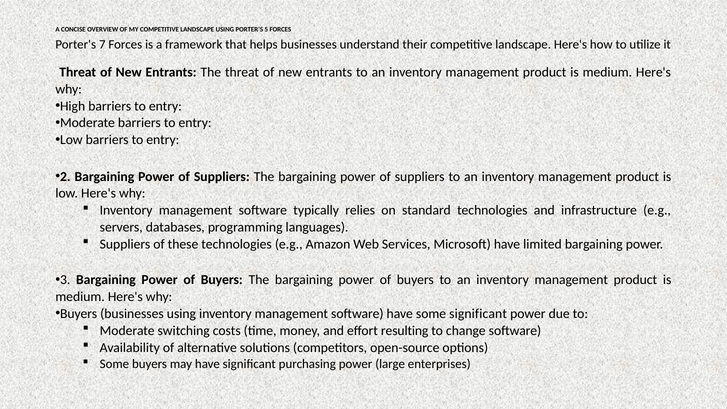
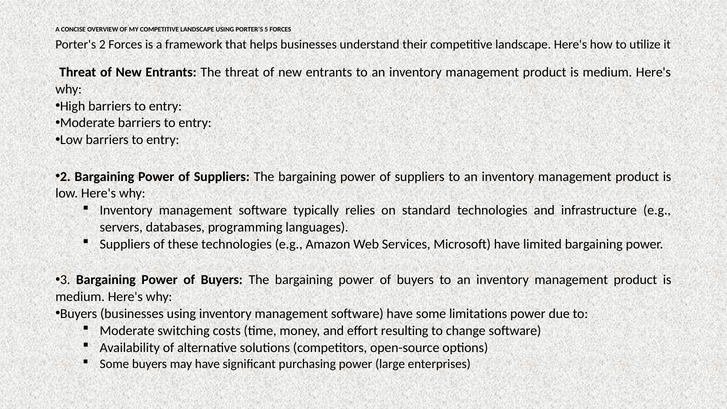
7: 7 -> 2 (102, 44)
some significant: significant -> limitations (478, 314)
